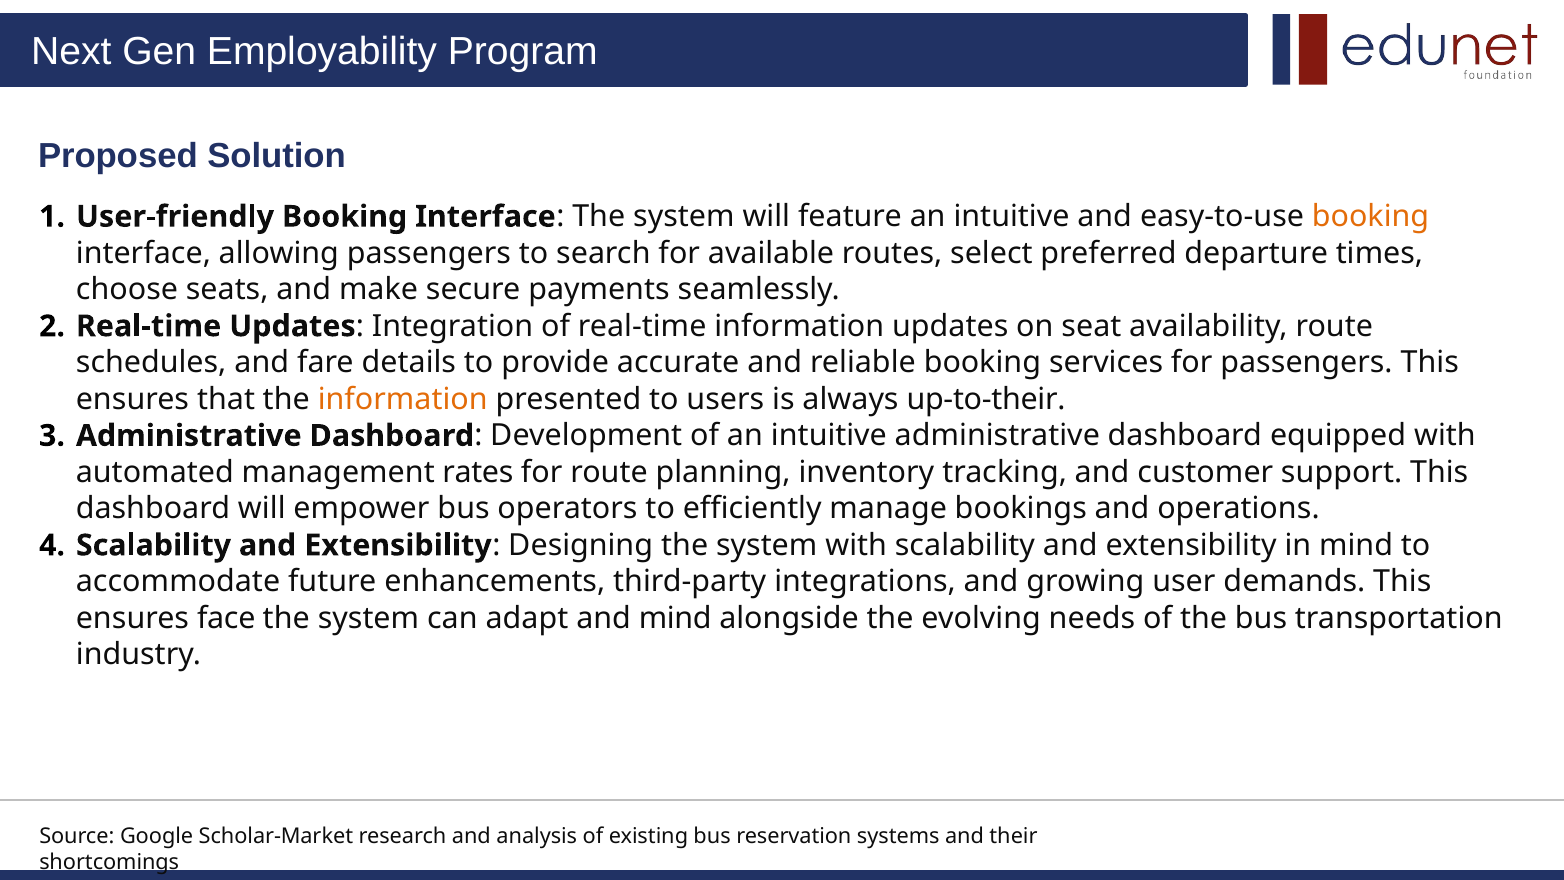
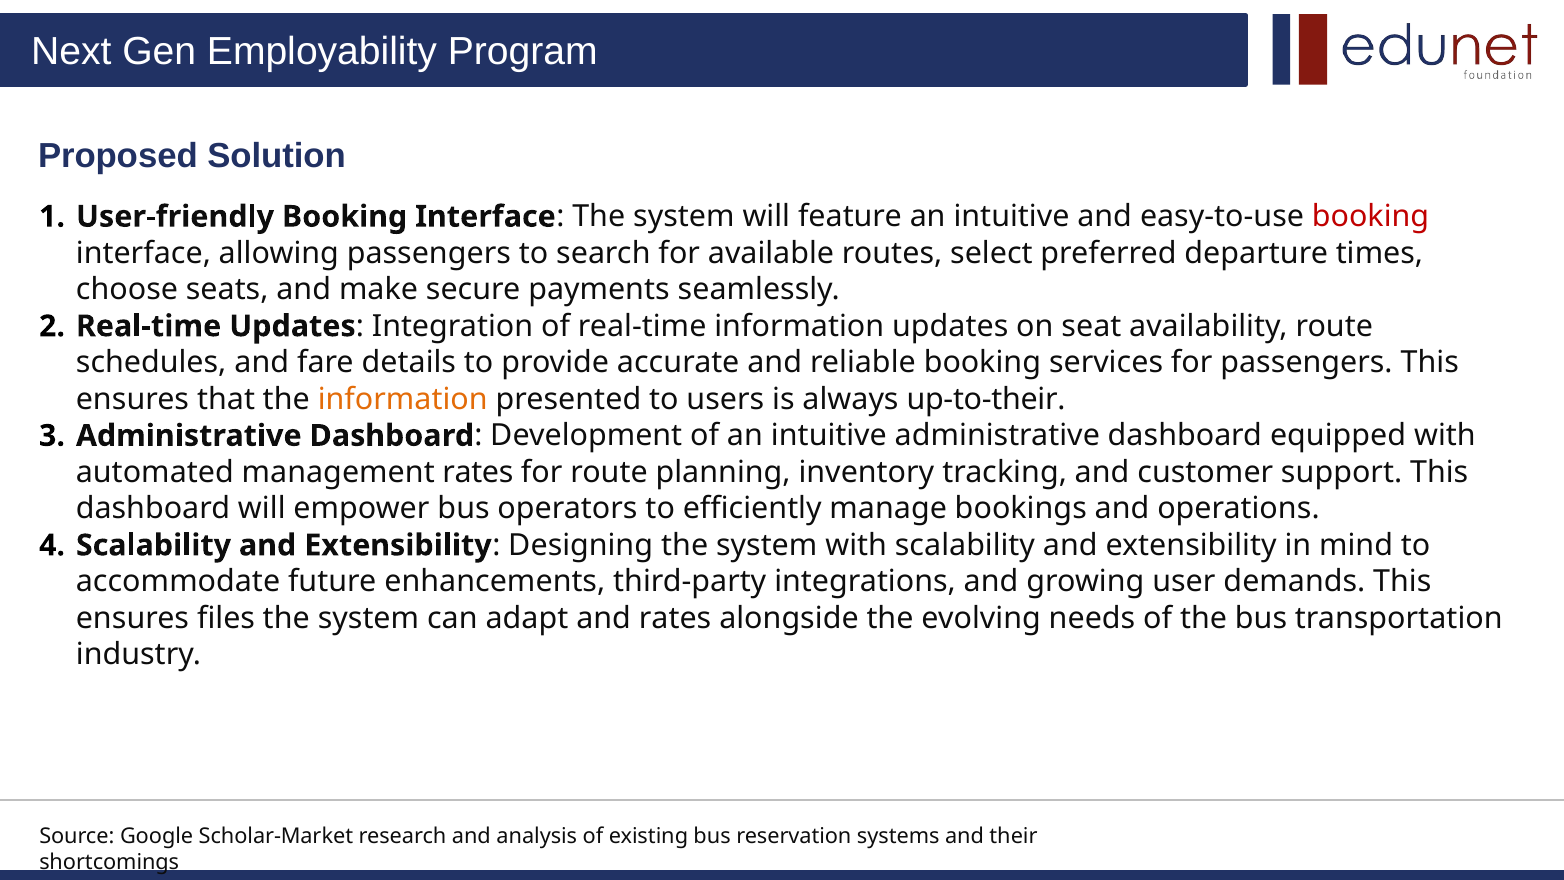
booking colour: orange -> red (1371, 217)
face: face -> files (226, 618)
and mind: mind -> rates (675, 618)
